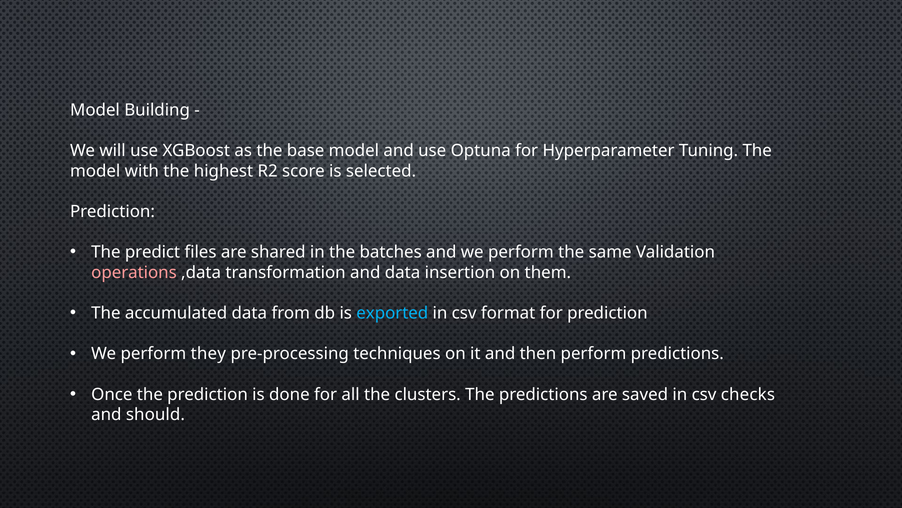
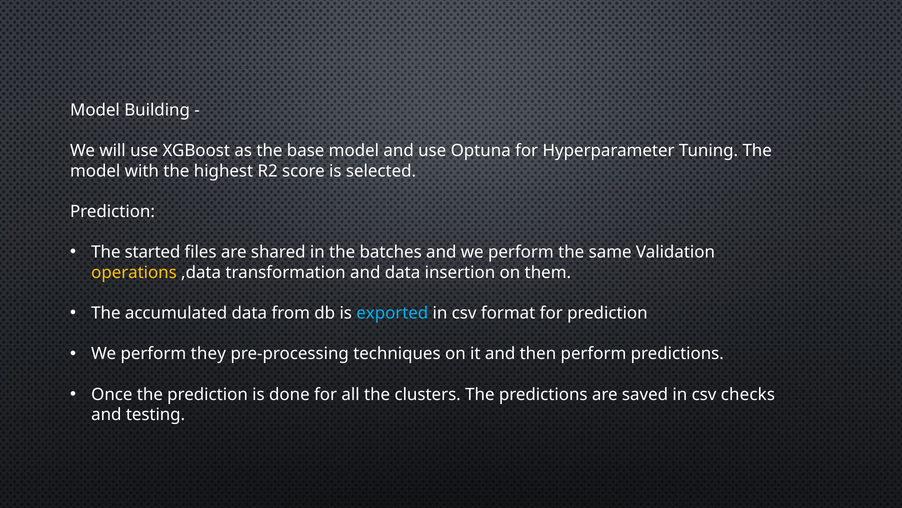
predict: predict -> started (153, 252)
operations colour: pink -> yellow (134, 272)
should: should -> testing (156, 414)
